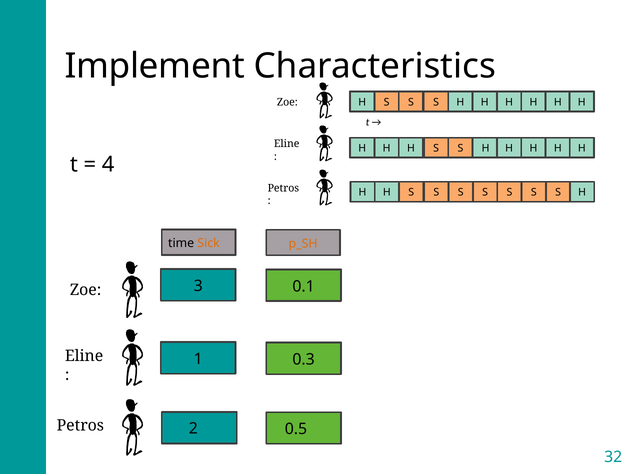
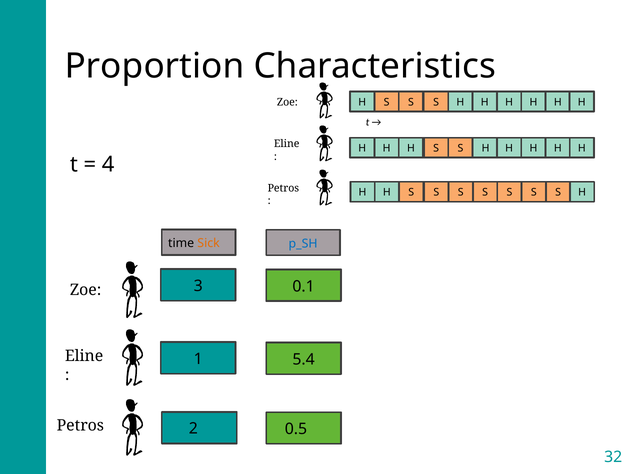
Implement: Implement -> Proportion (154, 66)
p_SH colour: orange -> blue (303, 244)
0.3: 0.3 -> 5.4 (304, 360)
